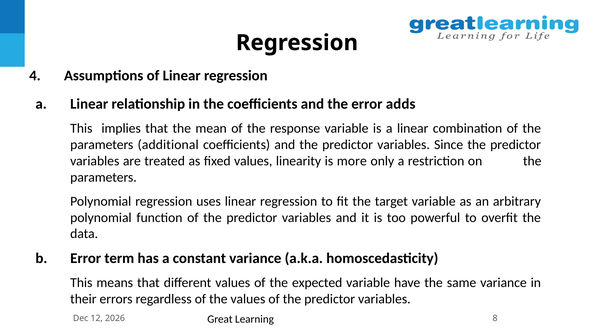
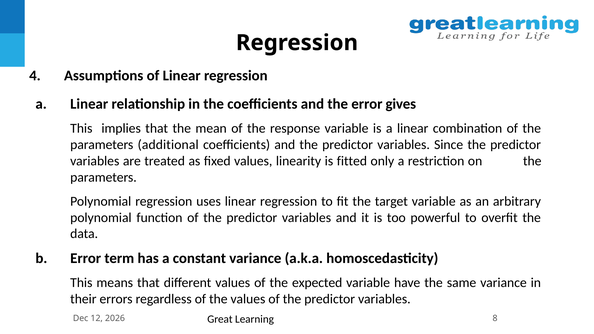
adds: adds -> gives (401, 104)
more: more -> fitted (352, 161)
